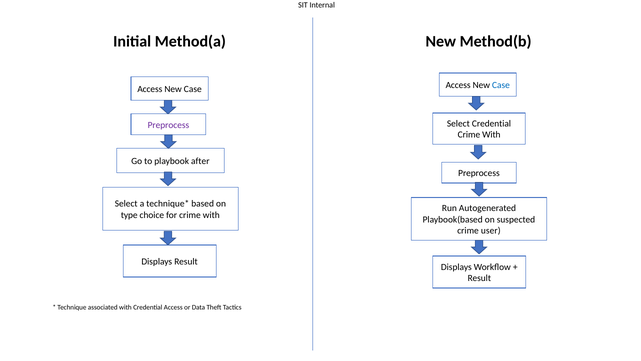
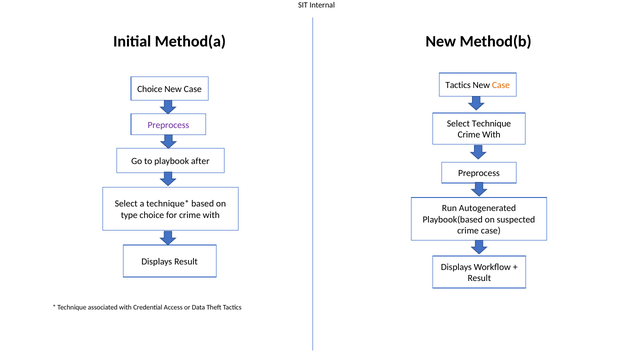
Access: Access -> Tactics (458, 85)
Case colour: blue -> orange (501, 85)
Access: Access -> Choice (150, 89)
Select Credential: Credential -> Technique (491, 123)
crime user: user -> case (491, 231)
